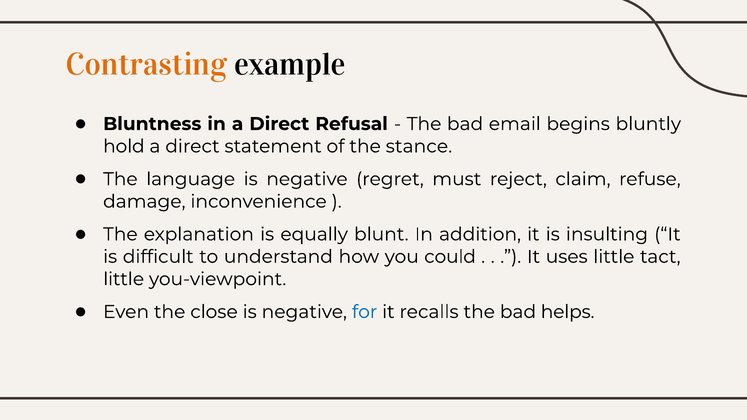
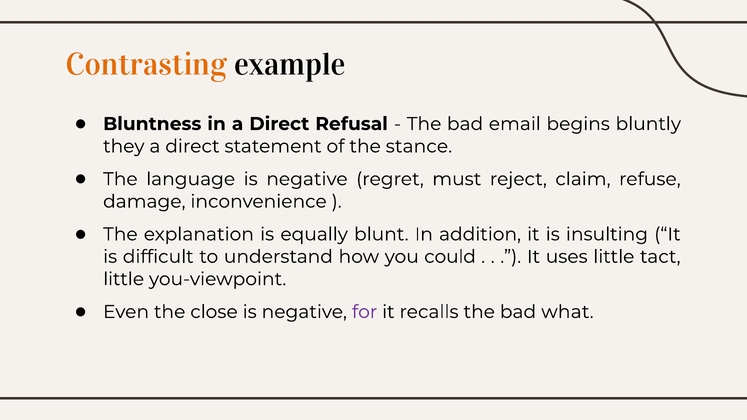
hold: hold -> they (124, 146)
for colour: blue -> purple (365, 312)
helps: helps -> what (567, 312)
